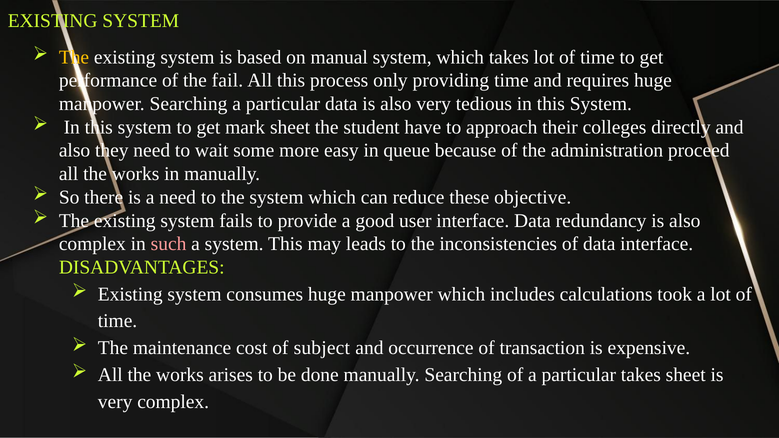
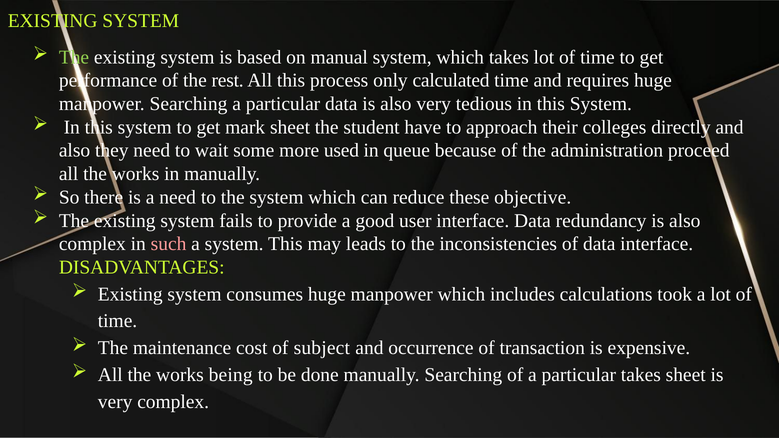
The colour: yellow -> light green (74, 57)
fail: fail -> rest (228, 80)
providing: providing -> calculated (451, 80)
easy: easy -> used (341, 151)
arises: arises -> being (231, 375)
